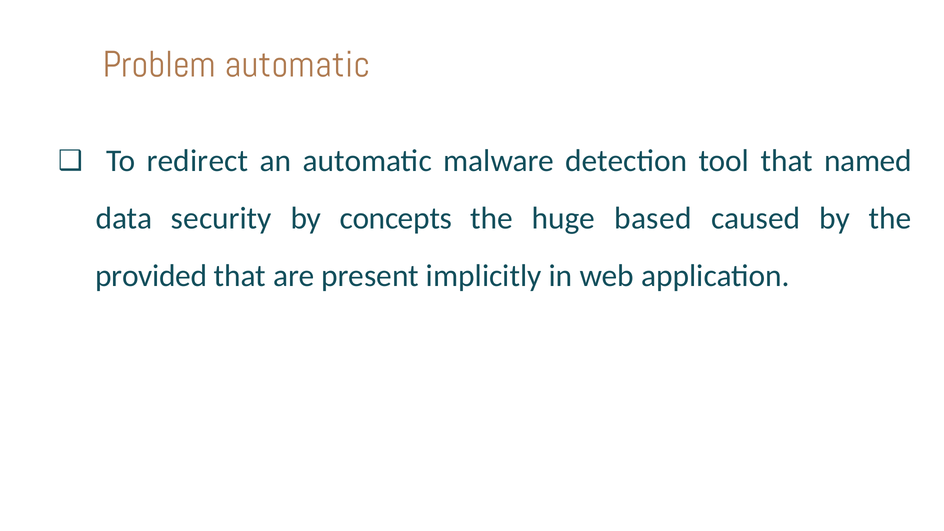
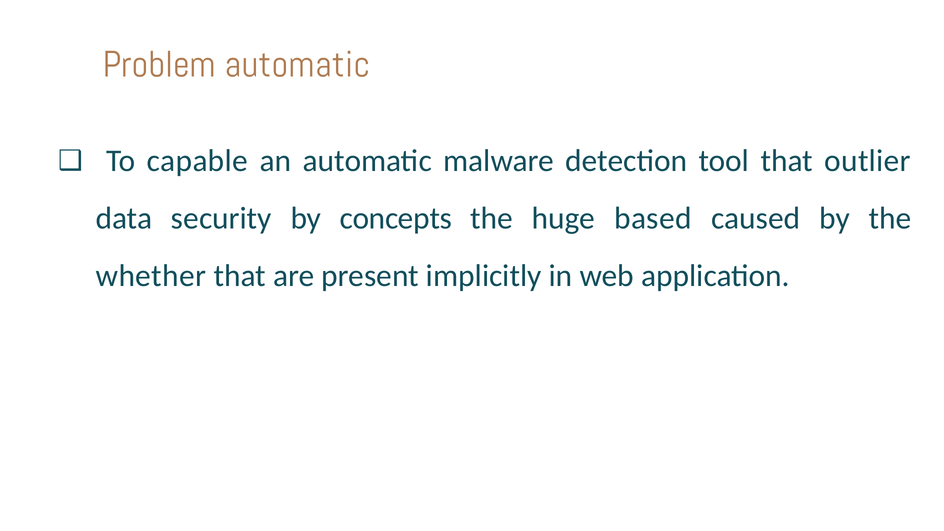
redirect: redirect -> capable (197, 161)
named: named -> outlier (868, 161)
provided: provided -> whether (151, 276)
